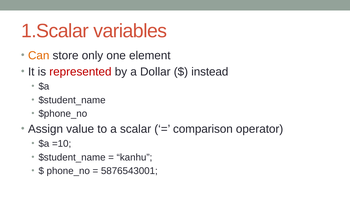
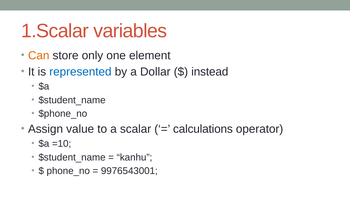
represented colour: red -> blue (80, 72)
comparison: comparison -> calculations (203, 129)
5876543001: 5876543001 -> 9976543001 (129, 171)
